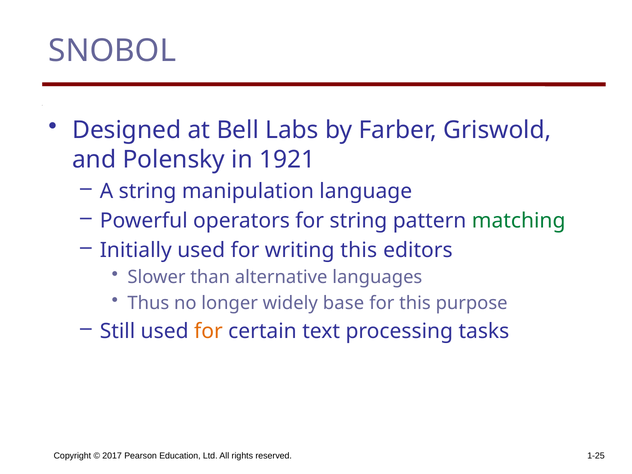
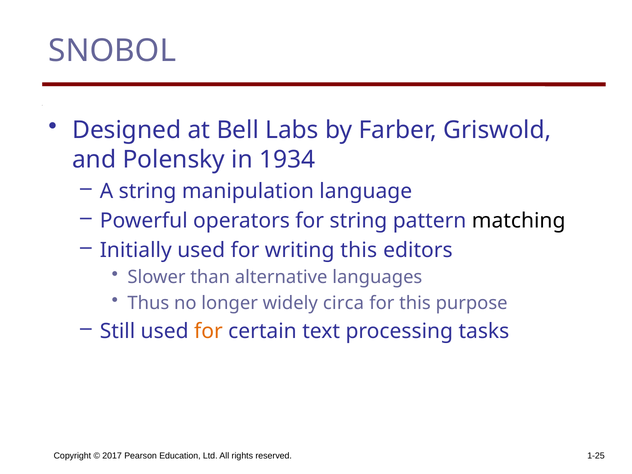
1921: 1921 -> 1934 (287, 160)
matching colour: green -> black (519, 221)
base: base -> circa (344, 303)
